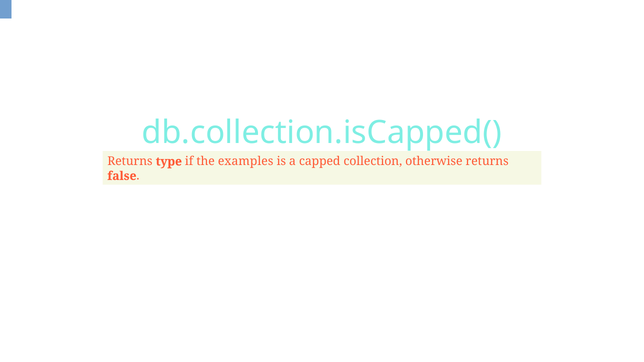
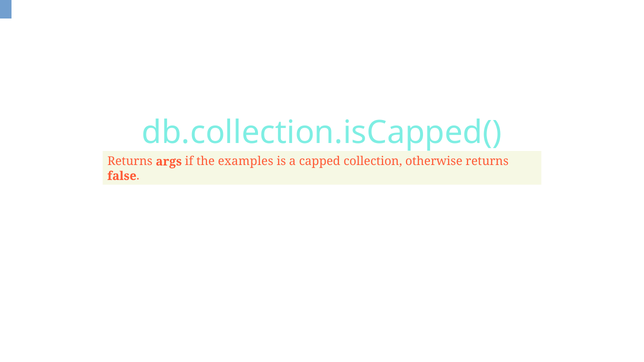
type: type -> args (169, 162)
